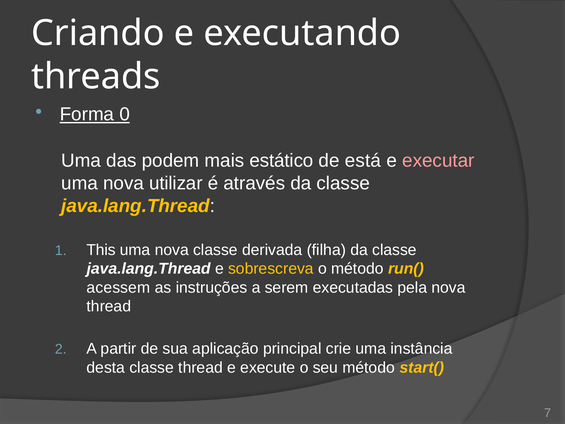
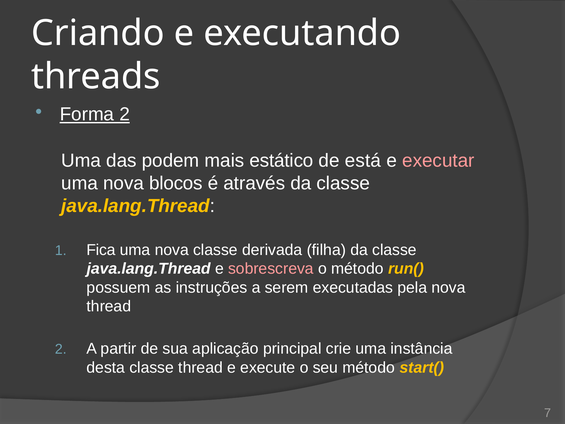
Forma 0: 0 -> 2 (125, 114)
utilizar: utilizar -> blocos (176, 183)
This: This -> Fica (101, 250)
sobrescreva colour: yellow -> pink (271, 269)
acessem: acessem -> possuem (119, 287)
